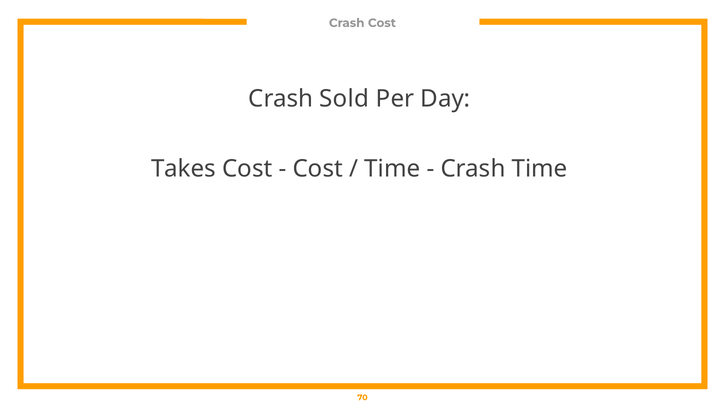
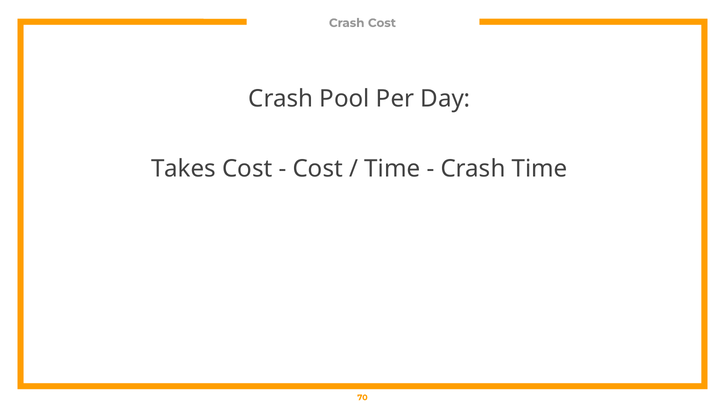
Sold: Sold -> Pool (344, 99)
